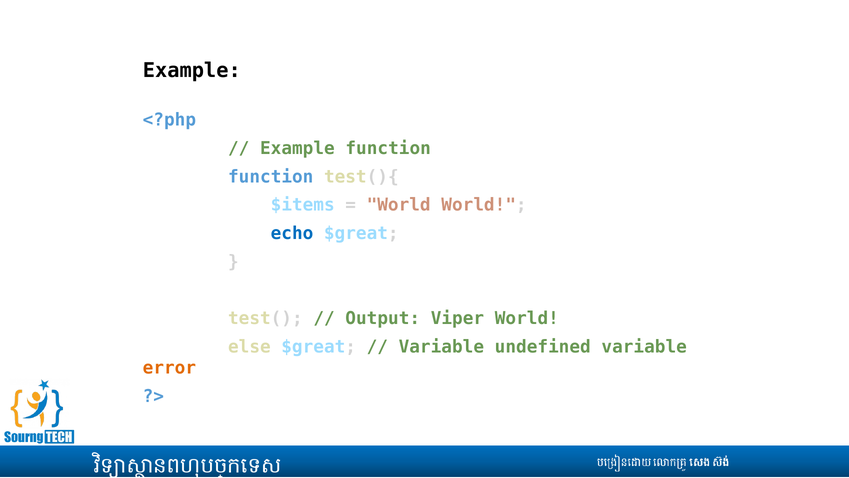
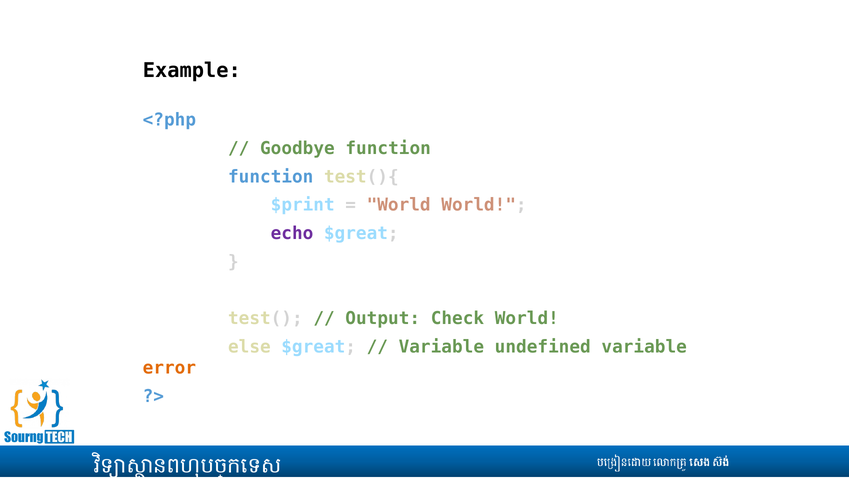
Example: Example -> Goodbye (297, 148)
$items: $items -> $print (303, 205)
echo colour: blue -> purple (292, 233)
Viper: Viper -> Check (457, 318)
